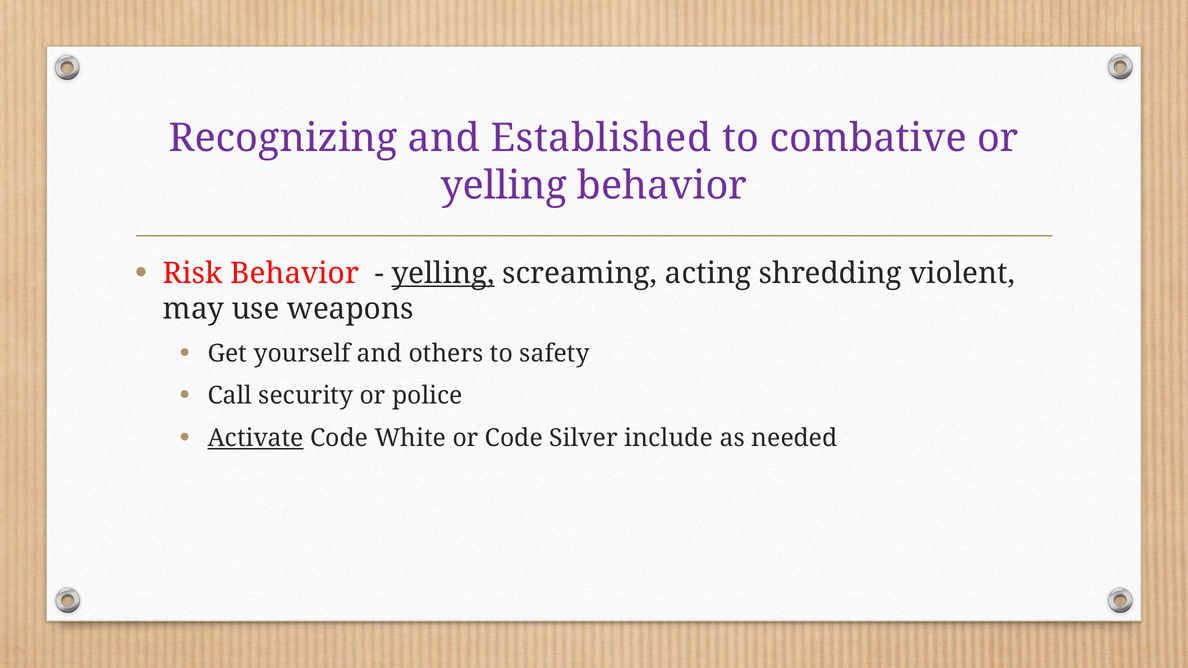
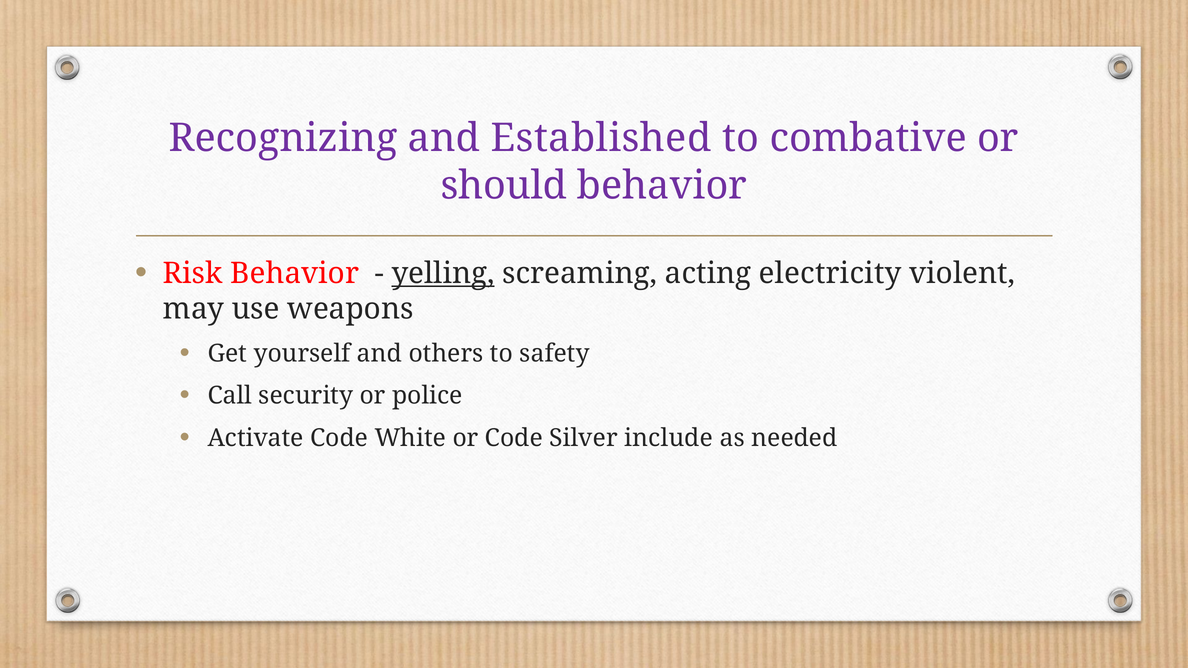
yelling: yelling -> should (504, 186)
shredding: shredding -> electricity (830, 274)
Activate underline: present -> none (256, 438)
